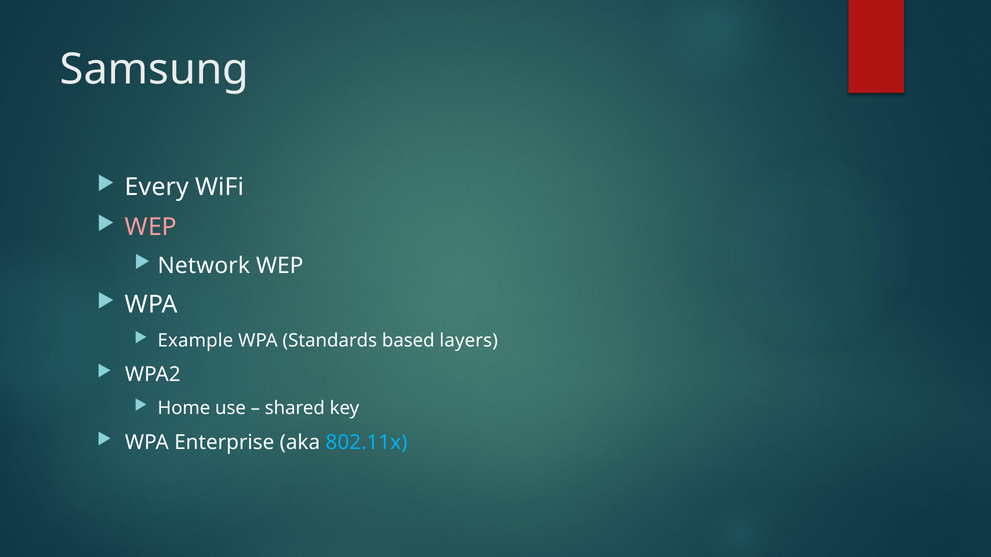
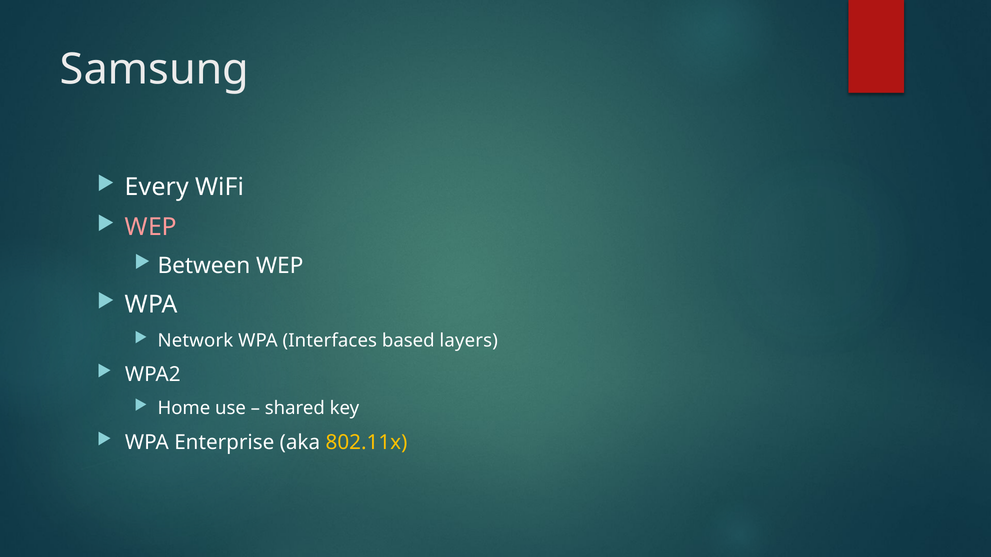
Network: Network -> Between (204, 266)
Example: Example -> Network (195, 341)
Standards: Standards -> Interfaces (330, 341)
802.11x colour: light blue -> yellow (366, 443)
